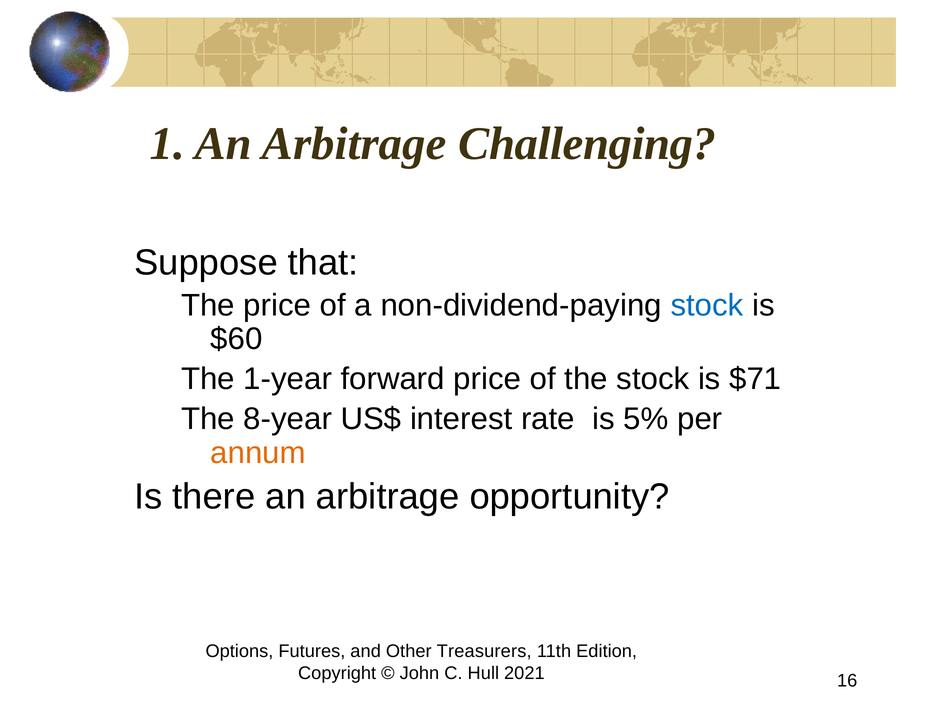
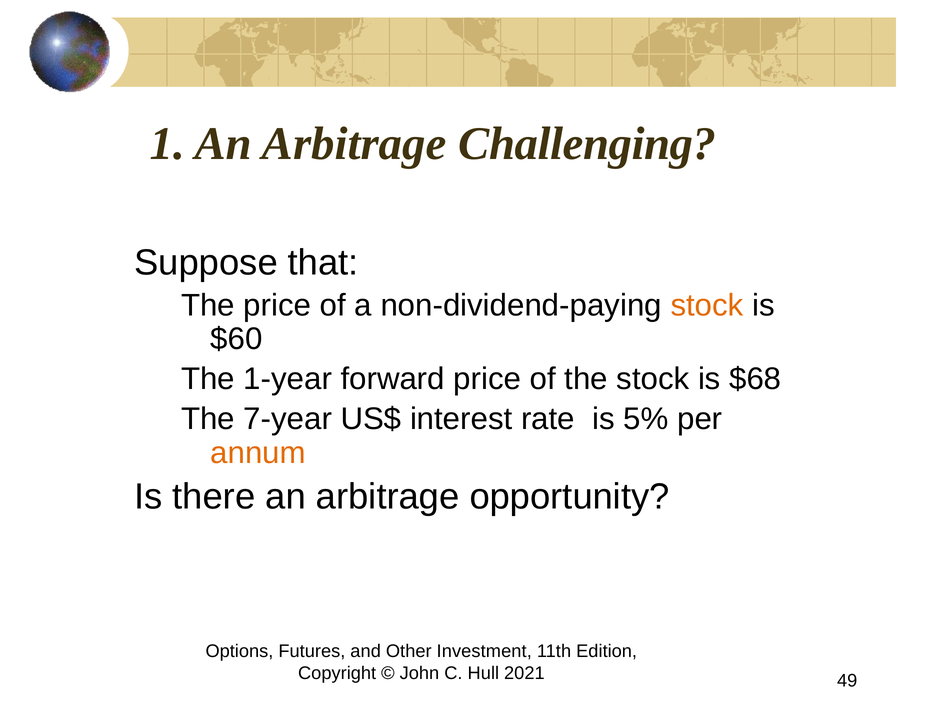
stock colour: blue -> orange (707, 305)
$71: $71 -> $68 (755, 379)
8-year: 8-year -> 7-year (288, 419)
Treasurers: Treasurers -> Investment (484, 651)
16: 16 -> 49 (847, 681)
